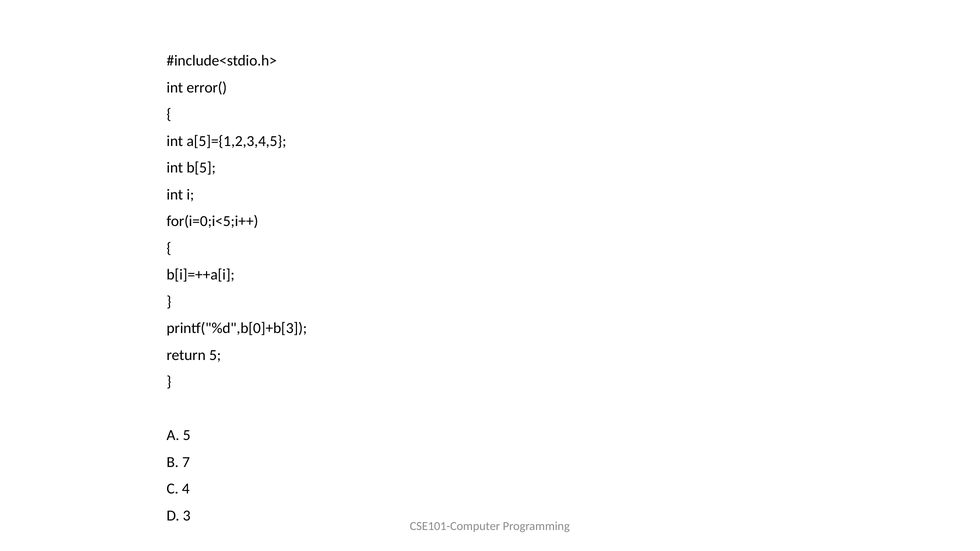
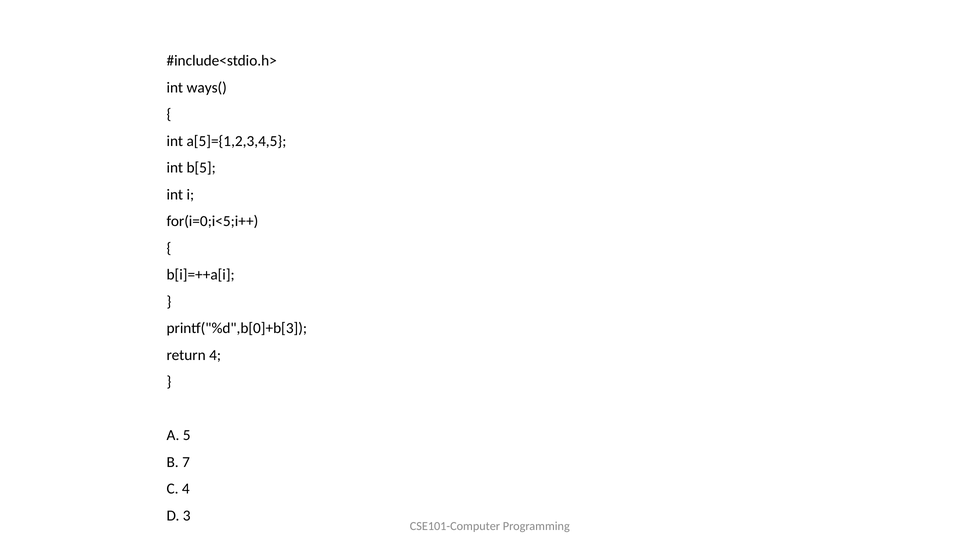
error(: error( -> ways( (207, 88)
return 5: 5 -> 4 (215, 355)
